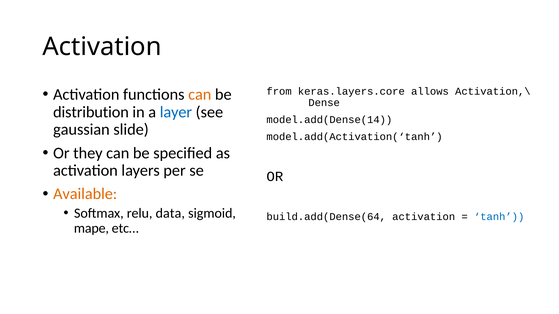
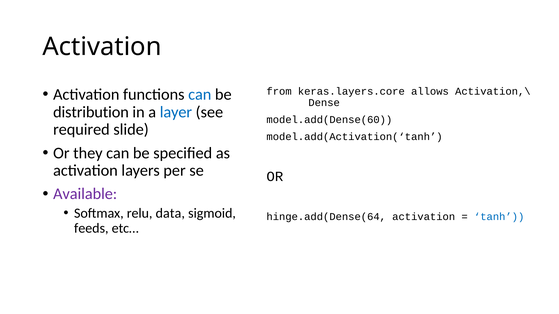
can colour: orange -> blue (200, 95)
model.add(Dense(14: model.add(Dense(14 -> model.add(Dense(60 (329, 120)
gaussian: gaussian -> required (81, 130)
Available colour: orange -> purple (85, 194)
build.add(Dense(64: build.add(Dense(64 -> hinge.add(Dense(64 (326, 217)
mape: mape -> feeds (91, 229)
